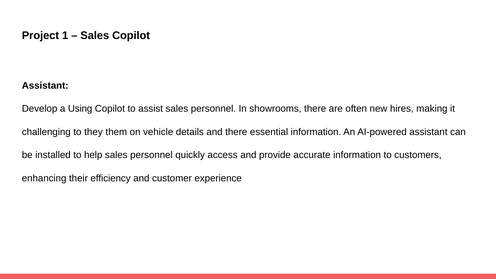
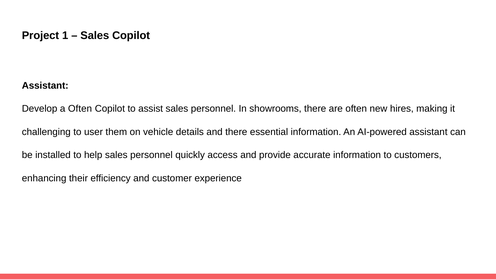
a Using: Using -> Often (80, 109)
they: they -> user (94, 132)
